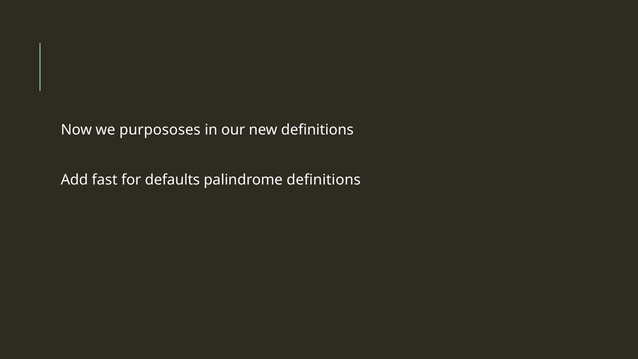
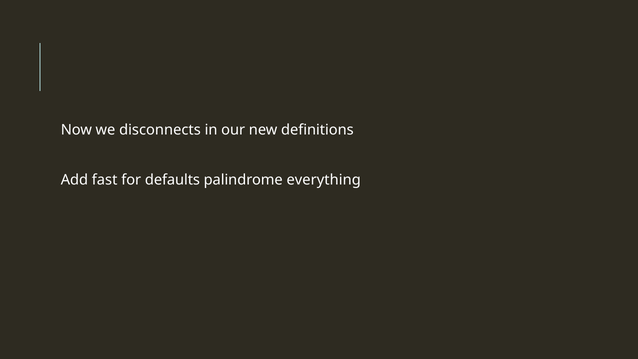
purpososes: purpososes -> disconnects (160, 130)
palindrome definitions: definitions -> everything (324, 180)
